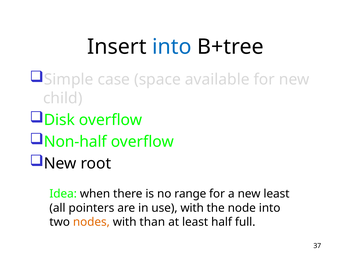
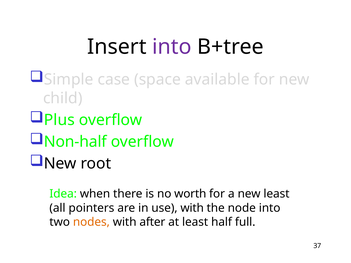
into colour: blue -> purple (172, 47)
Disk: Disk -> Plus (59, 120)
range: range -> worth (190, 194)
than: than -> after (152, 222)
